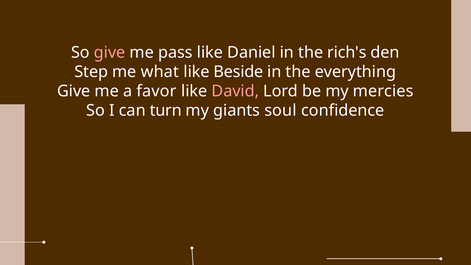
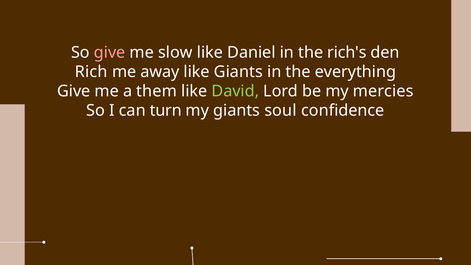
pass: pass -> slow (175, 52)
Step: Step -> Rich (91, 72)
what: what -> away (160, 72)
like Beside: Beside -> Giants (238, 72)
favor: favor -> them (157, 91)
David colour: pink -> light green (235, 91)
